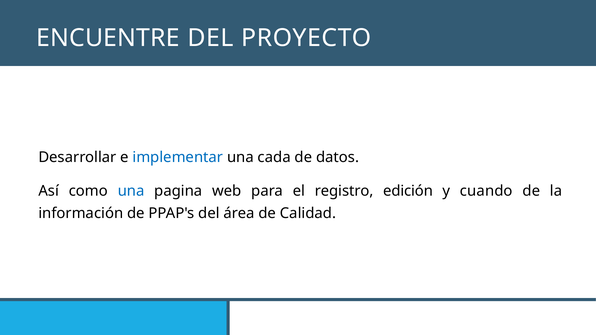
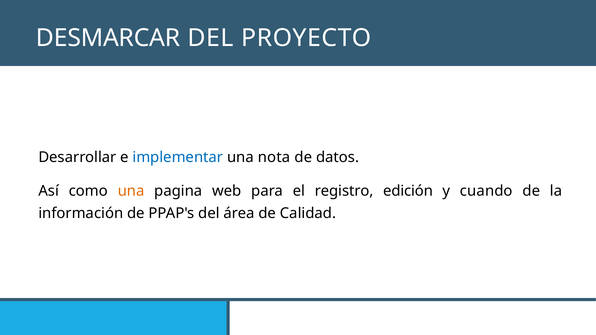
ENCUENTRE: ENCUENTRE -> DESMARCAR (108, 38)
cada: cada -> nota (274, 157)
una colour: blue -> orange (131, 191)
